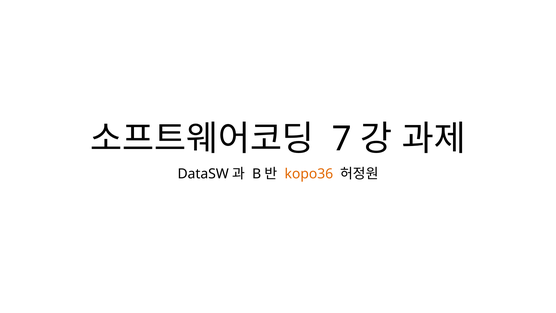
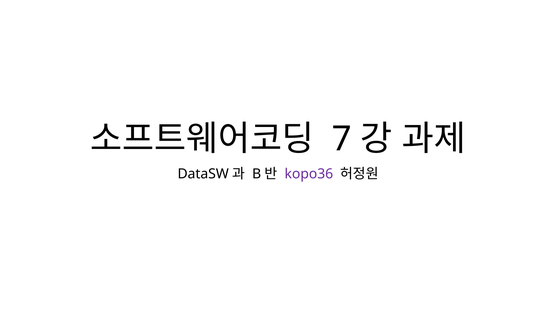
kopo36 colour: orange -> purple (309, 174)
